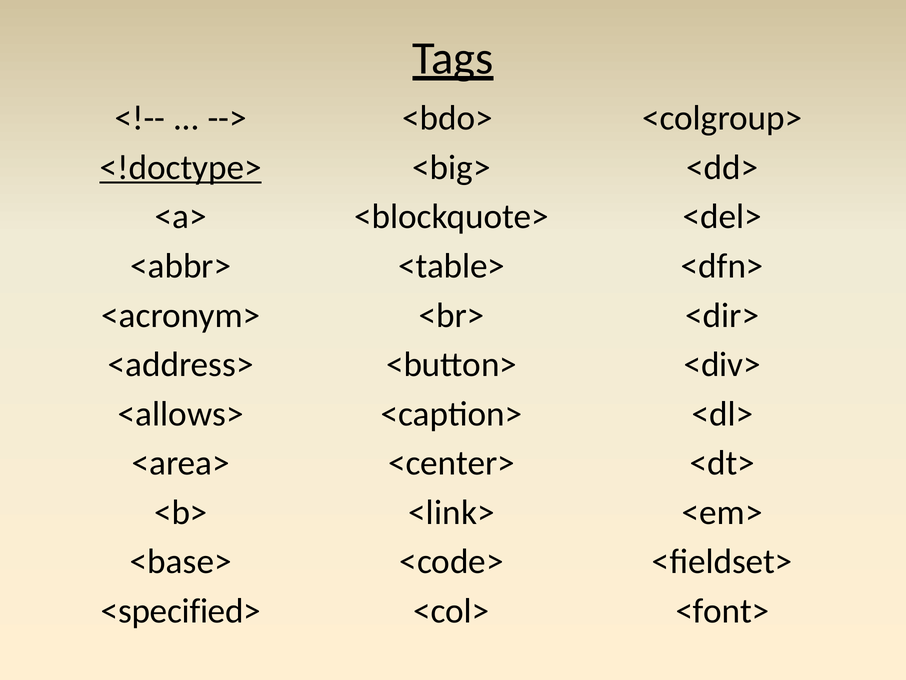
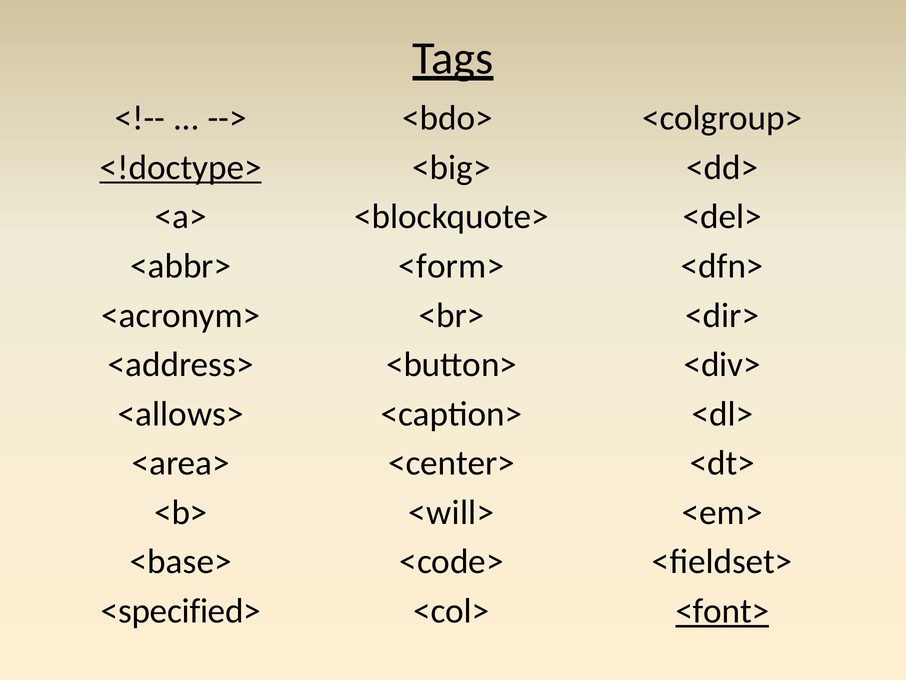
<table>: <table> -> <form> (451, 266)
<link>: <link> -> <will> (451, 512)
<font> underline: none -> present (722, 611)
